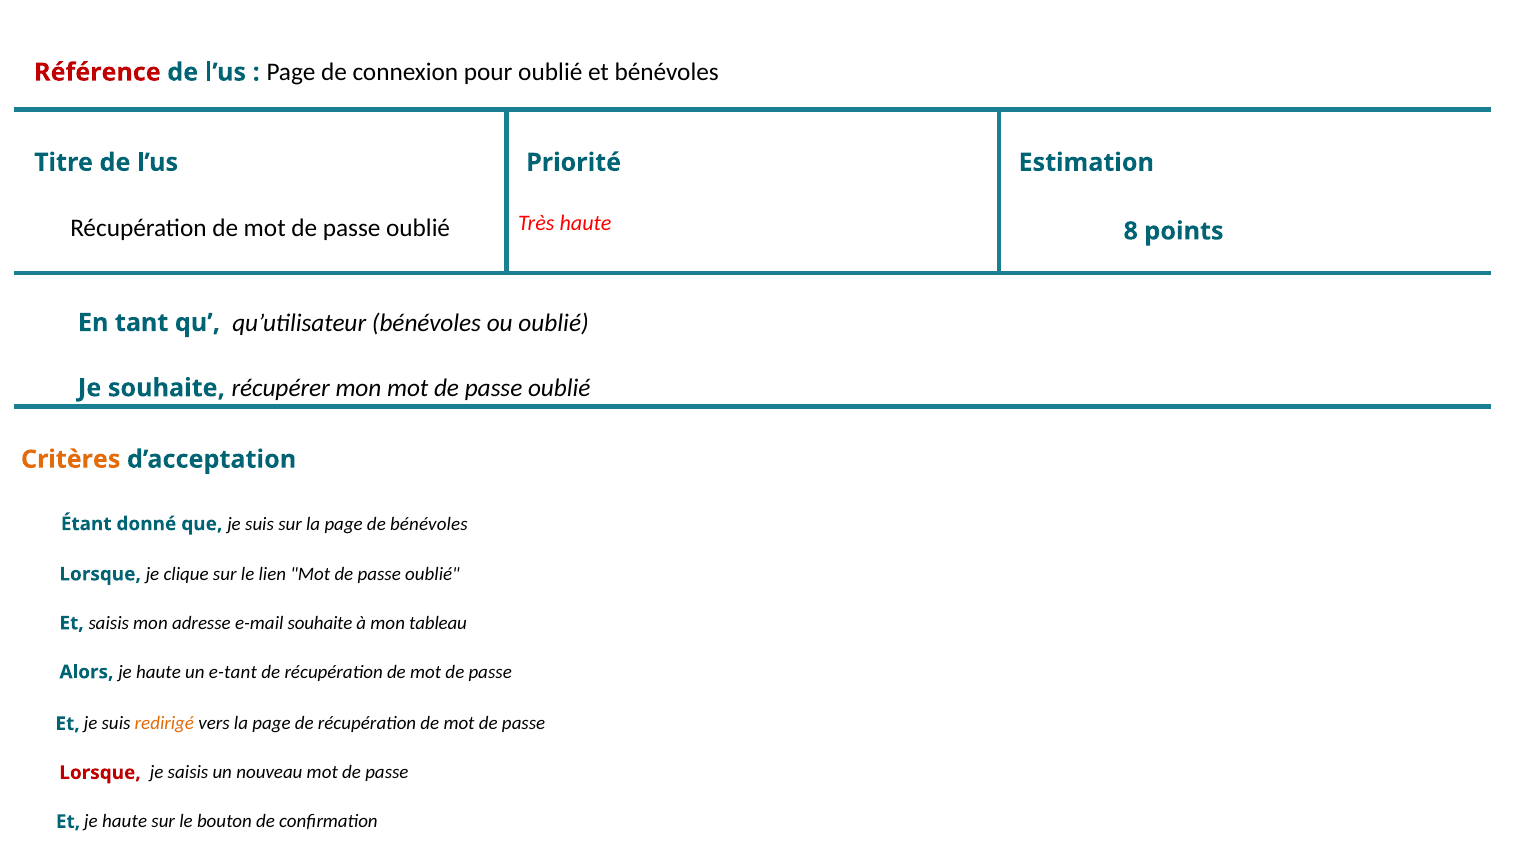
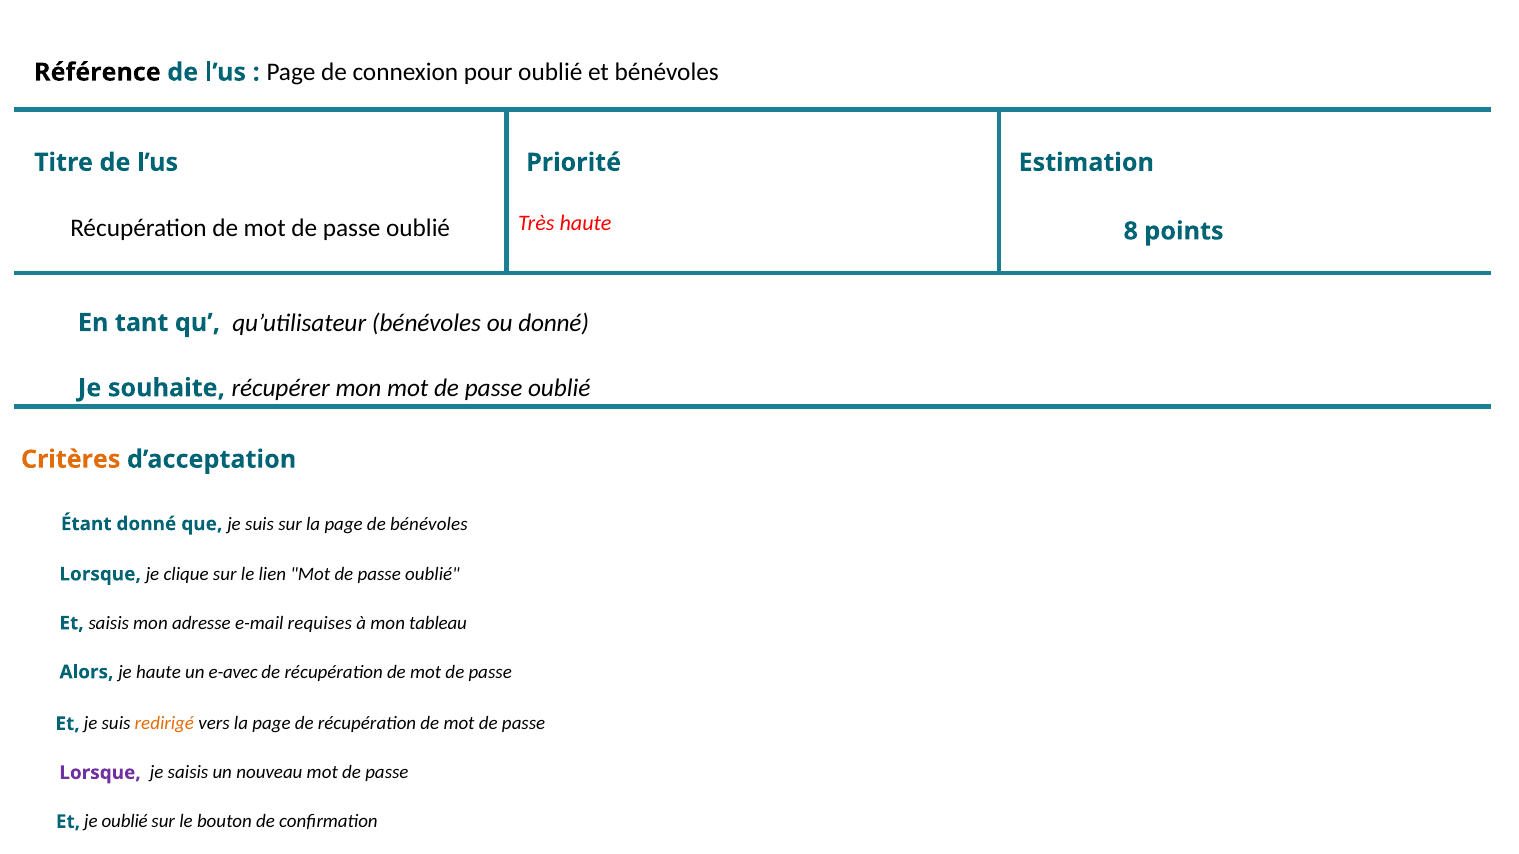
Référence colour: red -> black (97, 72)
ou oublié: oublié -> donné (554, 323)
e-mail souhaite: souhaite -> requises (320, 623)
e-tant: e-tant -> e-avec (233, 672)
Lorsque colour: red -> purple (100, 773)
Et je haute: haute -> oublié (125, 822)
